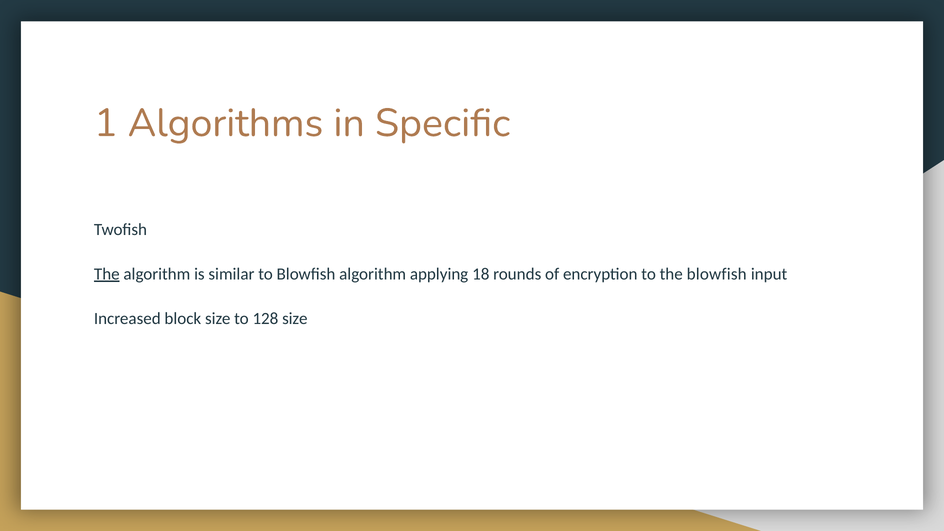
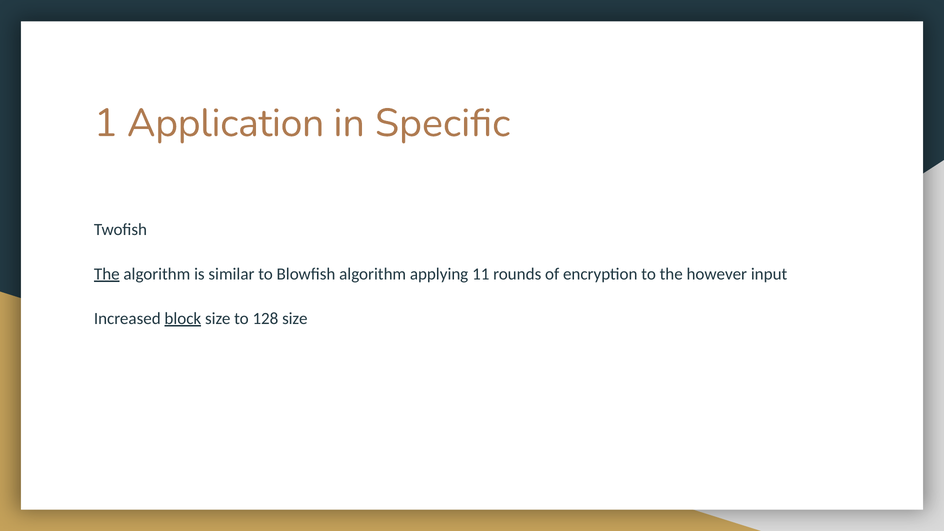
Algorithms: Algorithms -> Application (226, 123)
18: 18 -> 11 (481, 274)
the blowfish: blowfish -> however (717, 274)
block underline: none -> present (183, 318)
